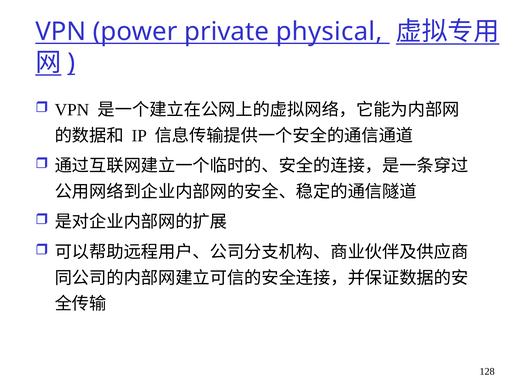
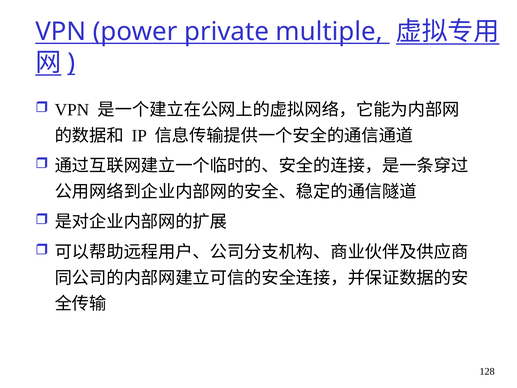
physical: physical -> multiple (329, 32)
